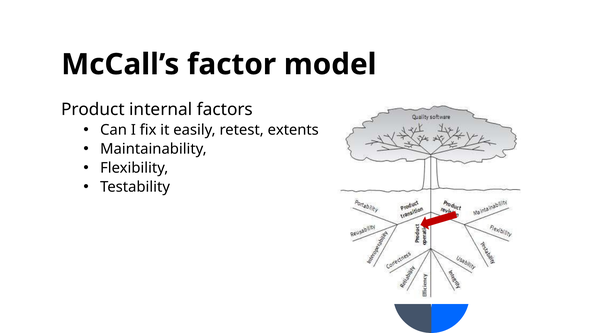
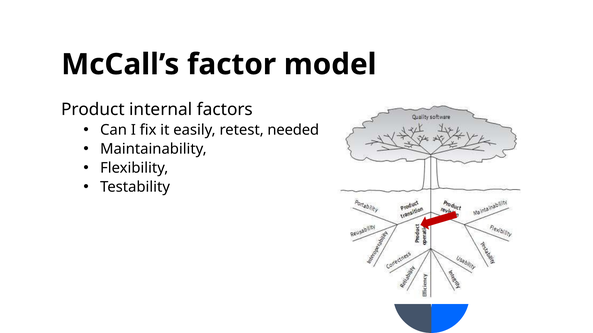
extents: extents -> needed (293, 130)
